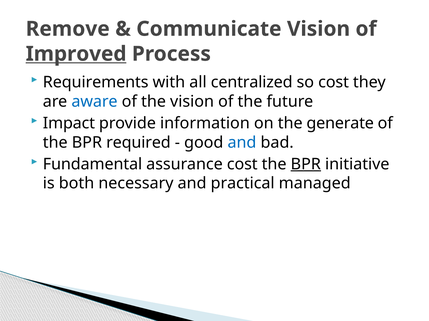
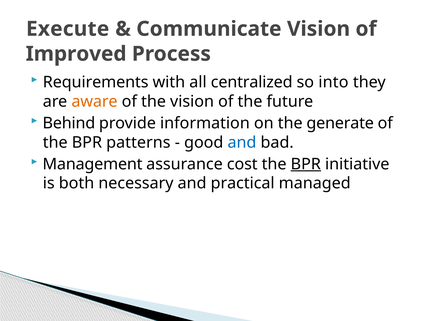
Remove: Remove -> Execute (68, 29)
Improved underline: present -> none (76, 54)
so cost: cost -> into (333, 82)
aware colour: blue -> orange (94, 102)
Impact: Impact -> Behind (69, 123)
required: required -> patterns (138, 143)
Fundamental: Fundamental -> Management (93, 164)
